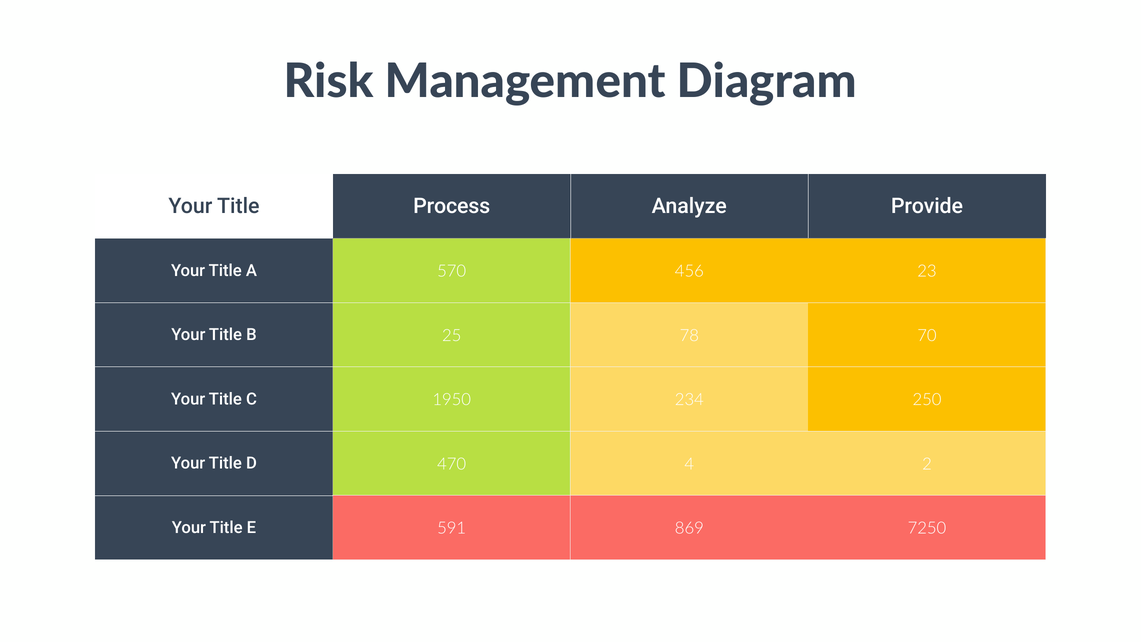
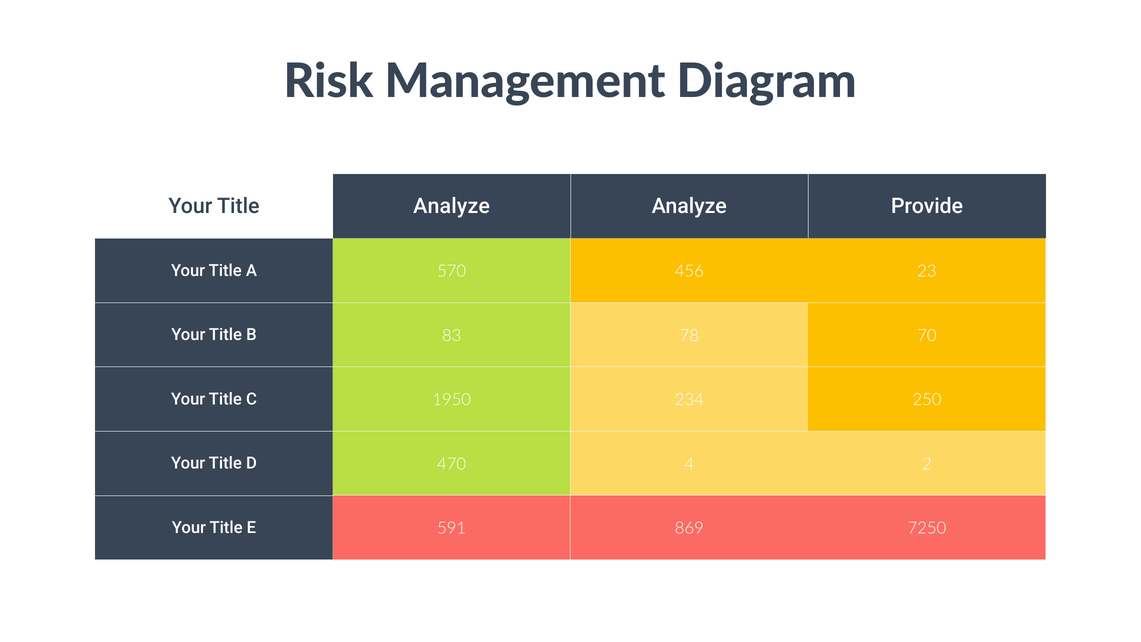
Title Process: Process -> Analyze (452, 206)
25: 25 -> 83 (452, 336)
